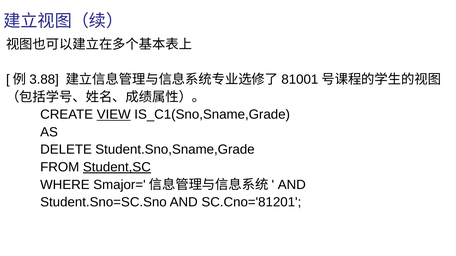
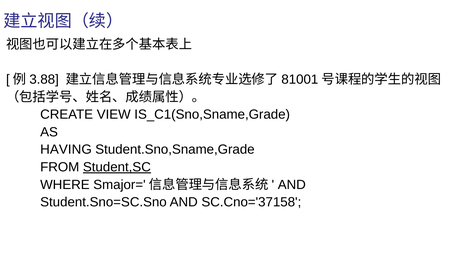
VIEW underline: present -> none (114, 115)
DELETE: DELETE -> HAVING (66, 150)
SC.Cno='81201: SC.Cno='81201 -> SC.Cno='37158 (251, 203)
